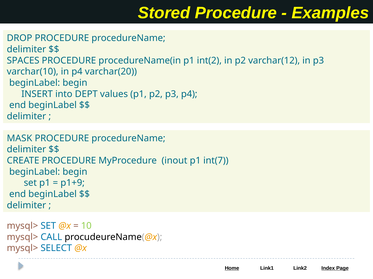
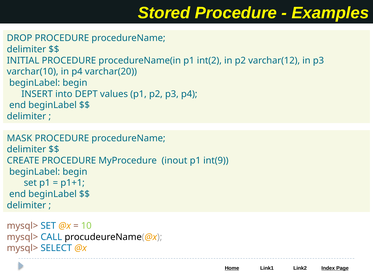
SPACES: SPACES -> INITIAL (23, 61)
int(7: int(7 -> int(9 (216, 161)
p1+9: p1+9 -> p1+1 (73, 183)
